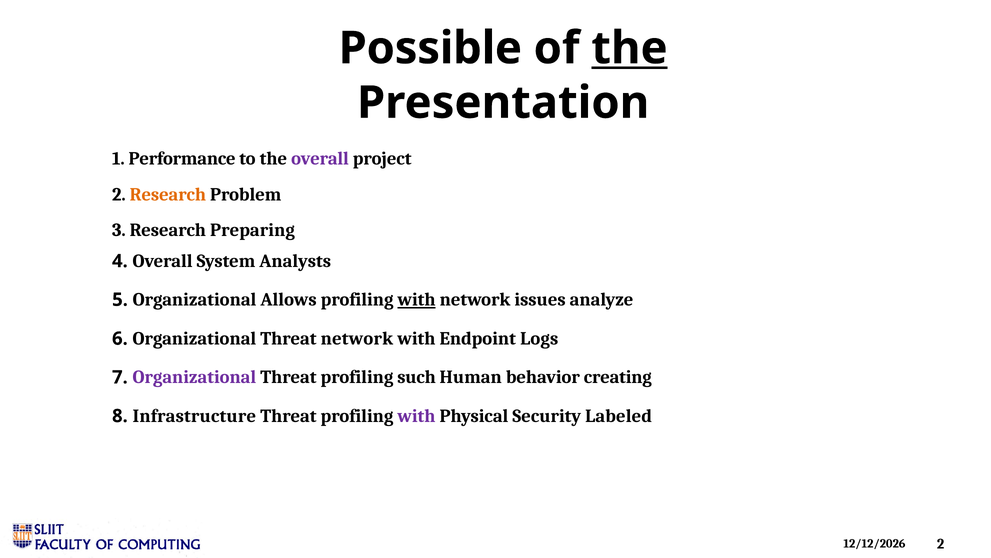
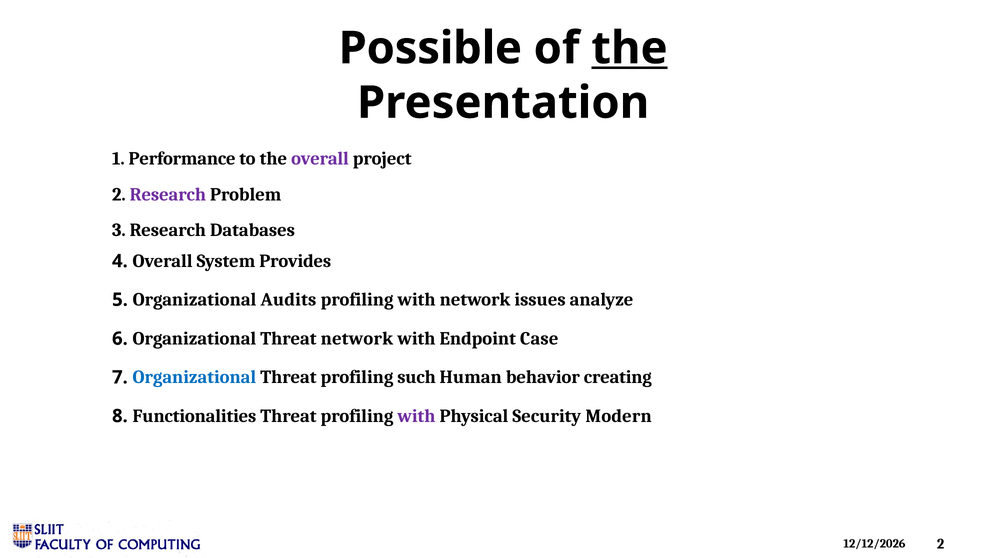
Research colour: orange -> purple (168, 194)
Preparing: Preparing -> Databases (253, 230)
Analysts: Analysts -> Provides (295, 261)
Allows: Allows -> Audits (288, 299)
with underline: present -> none (417, 299)
Logs: Logs -> Case (539, 338)
Organizational colour: purple -> blue (194, 377)
Infrastructure: Infrastructure -> Functionalities (194, 416)
Labeled: Labeled -> Modern (619, 416)
